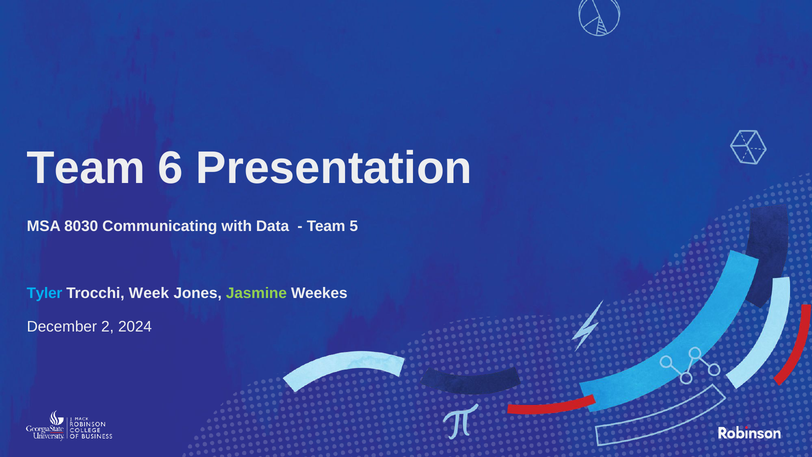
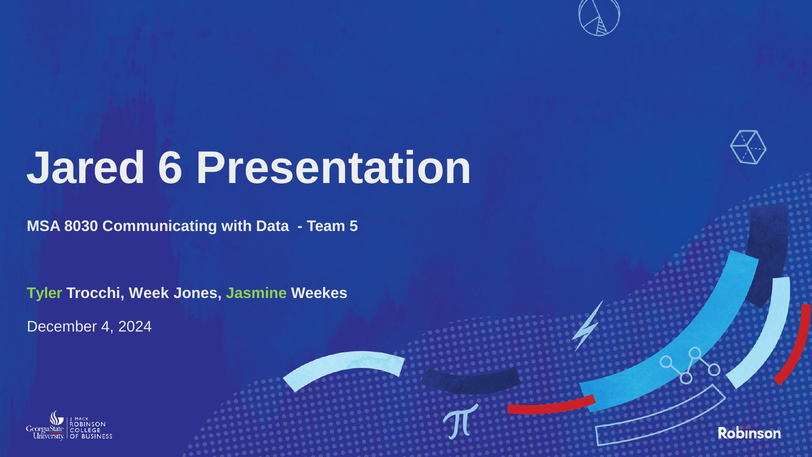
Team: Team -> Jared (86, 168)
Tyler colour: light blue -> light green (45, 293)
2: 2 -> 4 (108, 327)
